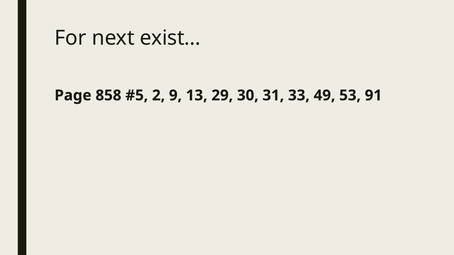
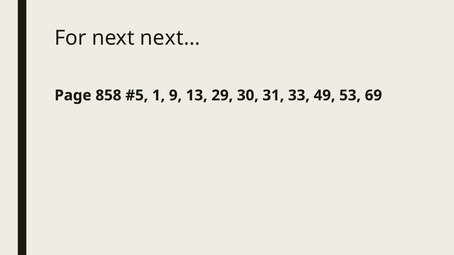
exist…: exist… -> next… (170, 38)
2: 2 -> 1 (159, 96)
91: 91 -> 69 (373, 96)
